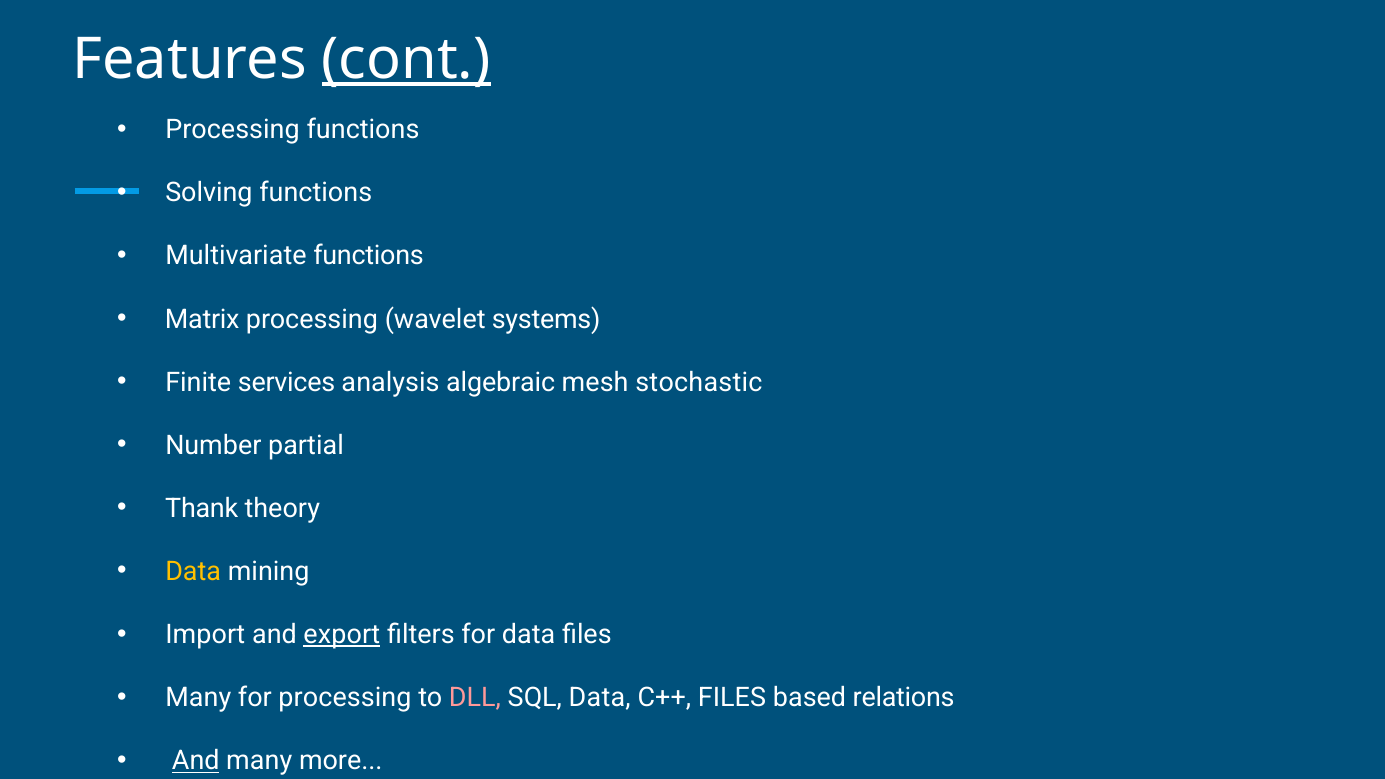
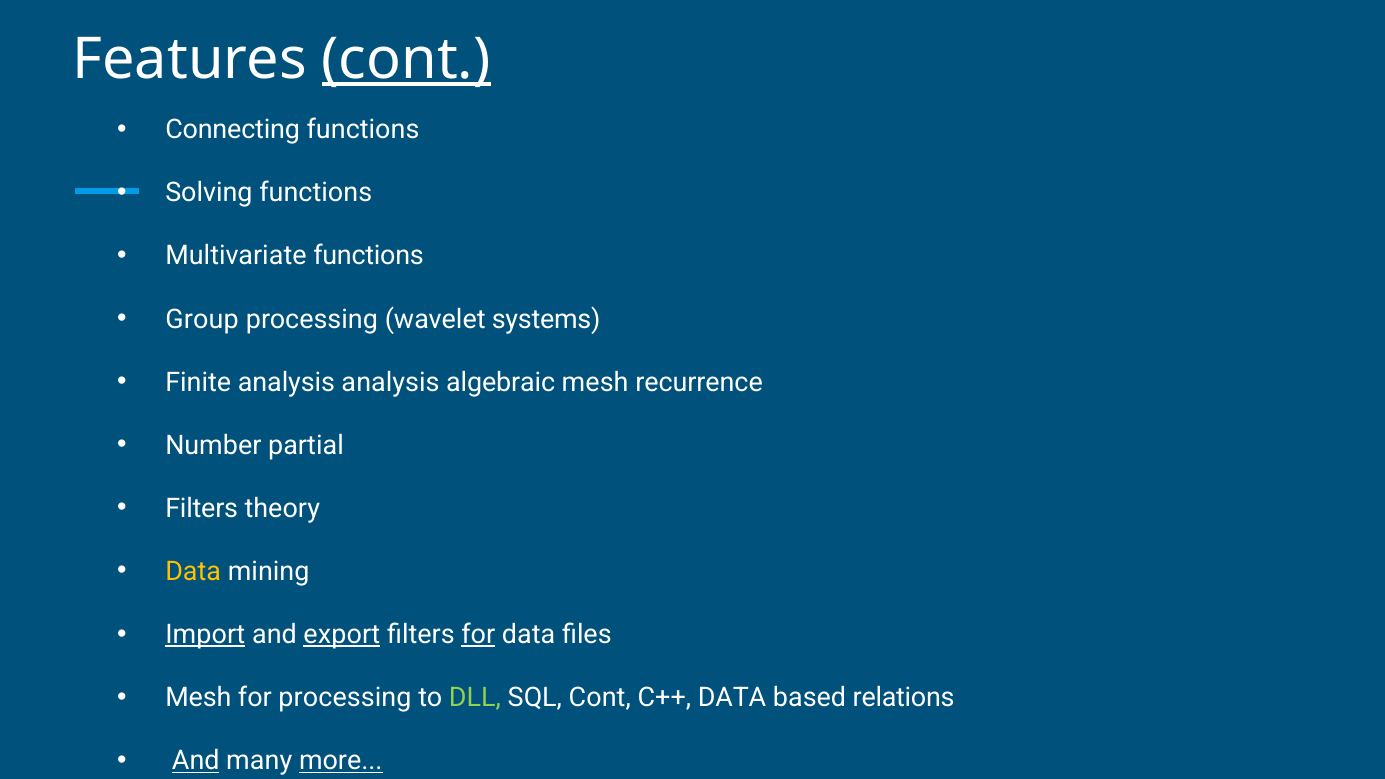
Processing: Processing -> Connecting (233, 130)
Matrix: Matrix -> Group (202, 319)
Finite services: services -> analysis (286, 382)
stochastic: stochastic -> recurrence (699, 382)
Thank: Thank -> Filters (202, 508)
Import underline: none -> present (205, 635)
for underline: none -> present (478, 635)
Many: Many -> Mesh (198, 698)
DLL colour: pink -> light green (475, 698)
SQL Data: Data -> Cont (600, 698)
C++ FILES: FILES -> DATA (732, 698)
more underline: none -> present (341, 761)
